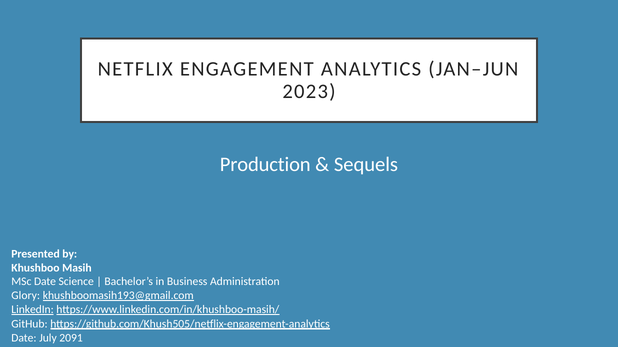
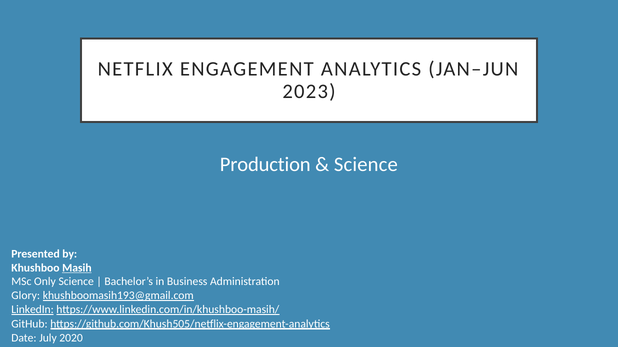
Sequels: Sequels -> Science (366, 165)
Masih underline: none -> present (77, 268)
MSc Date: Date -> Only (45, 282)
2091: 2091 -> 2020 (71, 338)
